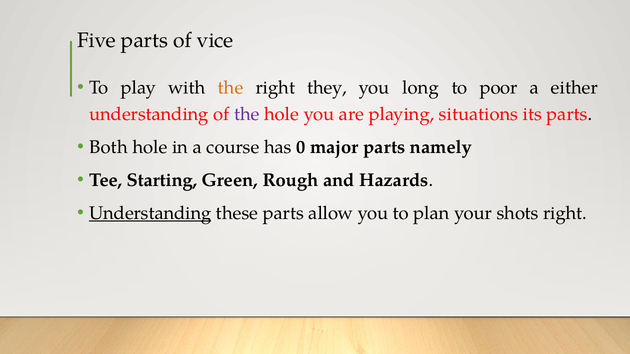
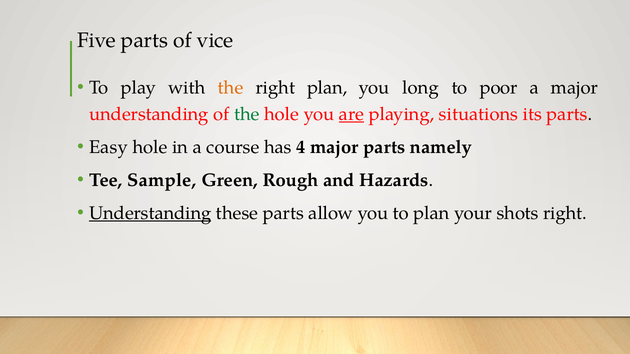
right they: they -> plan (327, 88)
a either: either -> major (574, 88)
the colour: purple -> green (247, 114)
are underline: none -> present (351, 114)
Both: Both -> Easy (109, 147)
0: 0 -> 4 (301, 147)
Starting: Starting -> Sample (162, 180)
